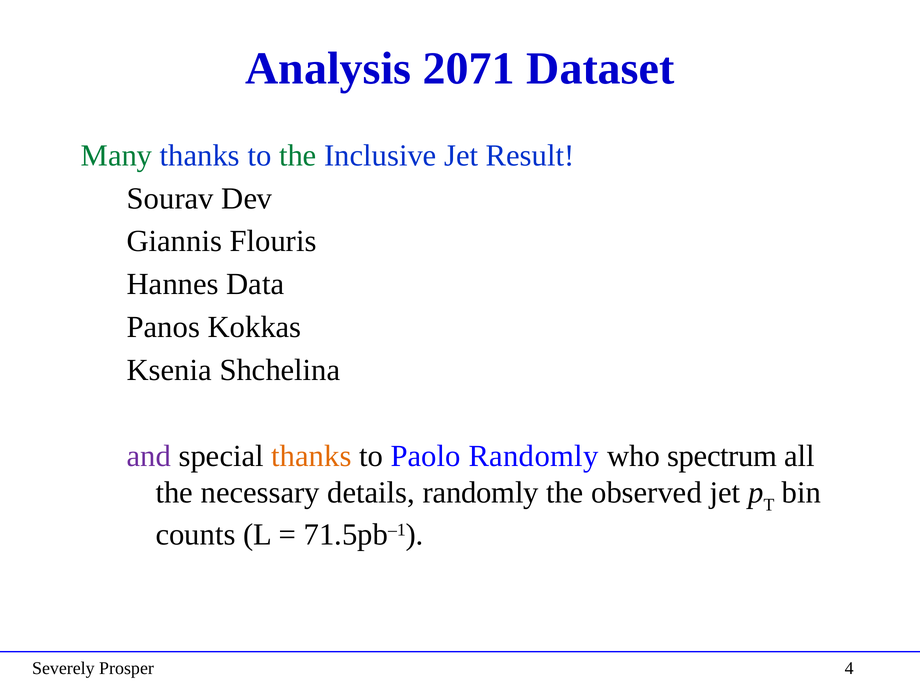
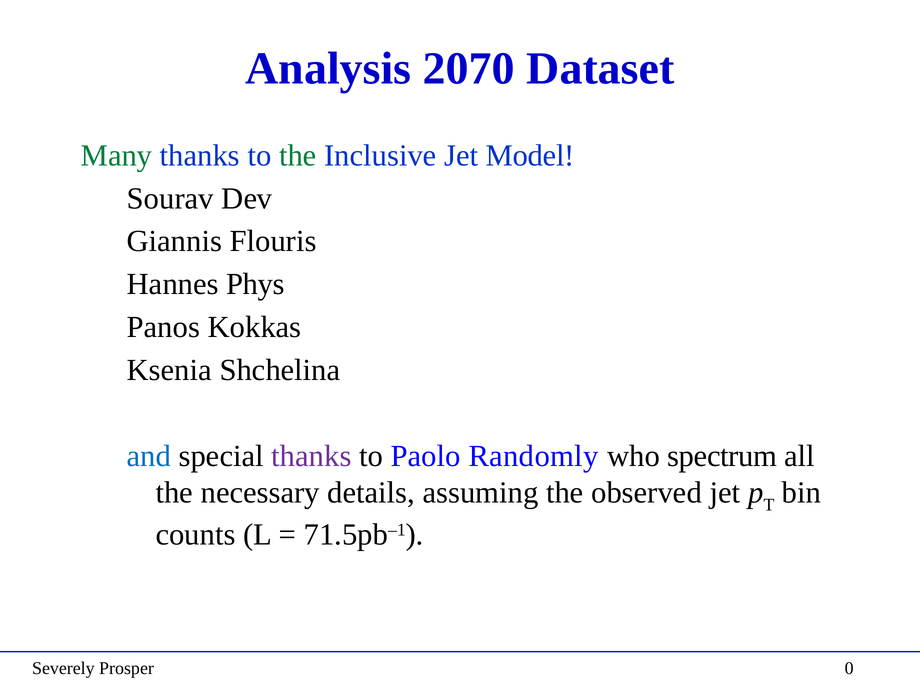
2071: 2071 -> 2070 (469, 68)
Result: Result -> Model (530, 156)
Data: Data -> Phys (255, 284)
and colour: purple -> blue (149, 456)
thanks colour: orange -> purple (311, 456)
details randomly: randomly -> assuming (481, 493)
4: 4 -> 0 (849, 668)
